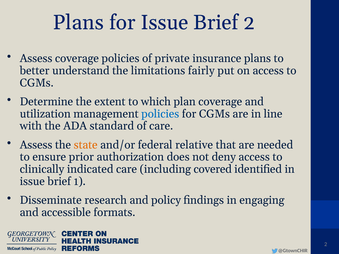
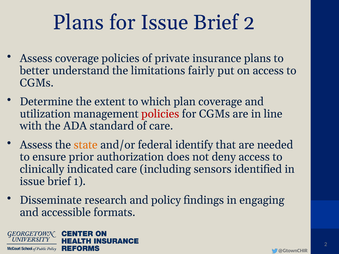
policies colour: blue -> red (160, 114)
relative: relative -> identify (194, 145)
covered: covered -> sensors (213, 169)
